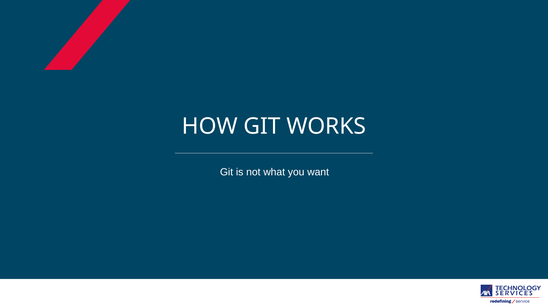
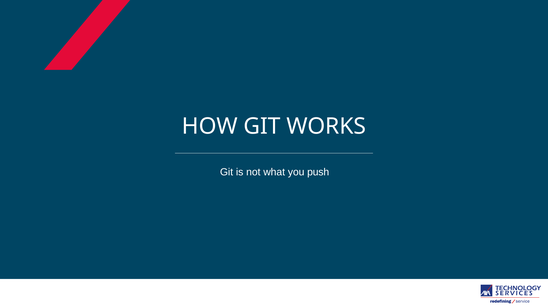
want: want -> push (318, 172)
